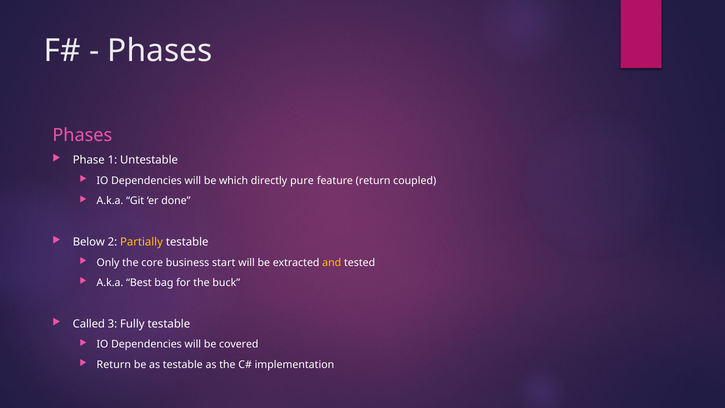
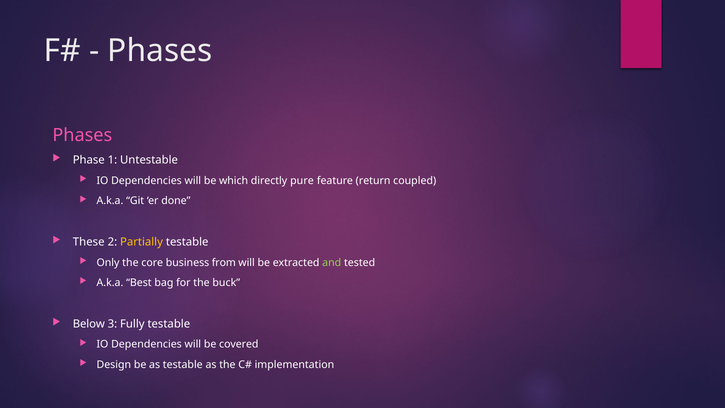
Below: Below -> These (89, 242)
start: start -> from (224, 262)
and colour: yellow -> light green (332, 262)
Called: Called -> Below (89, 324)
Return: Return -> Design (114, 365)
